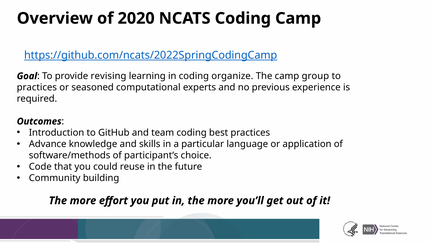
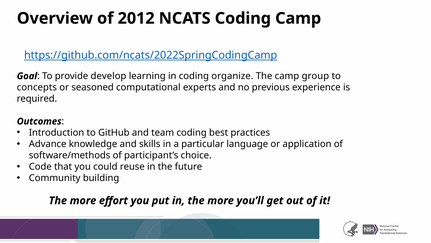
2020: 2020 -> 2012 (136, 18)
revising: revising -> develop (109, 76)
practices: practices -> concepts (37, 87)
